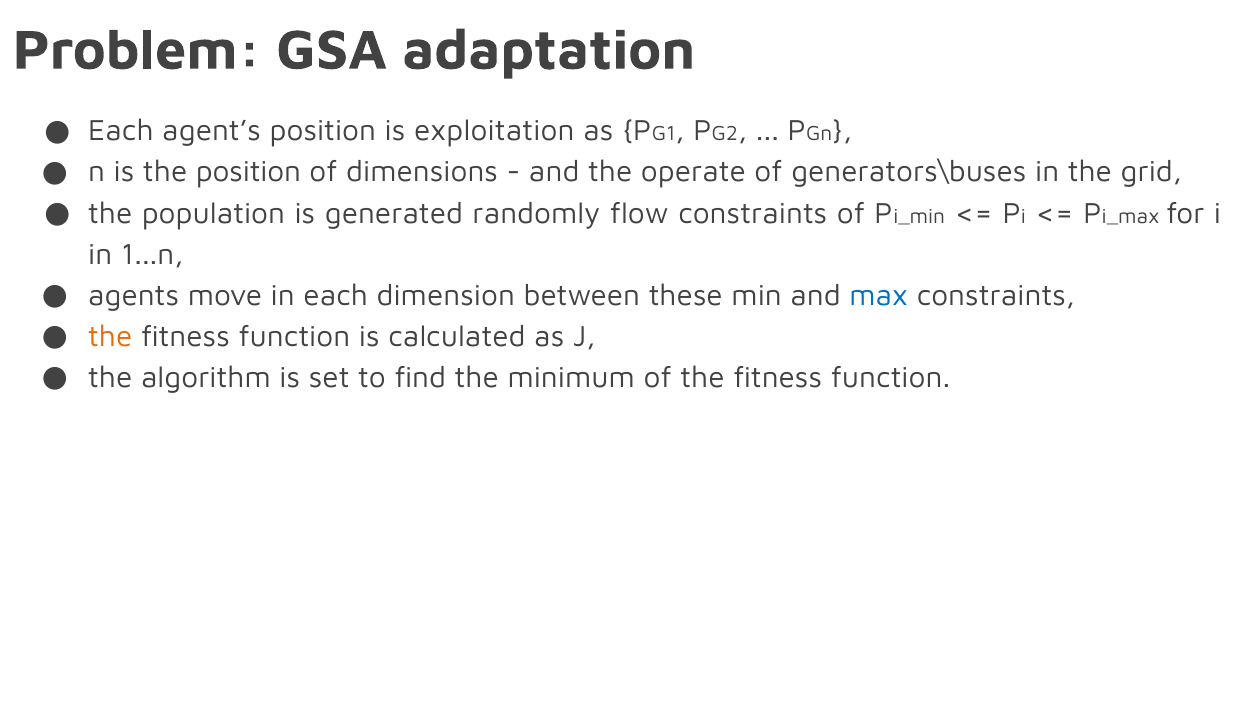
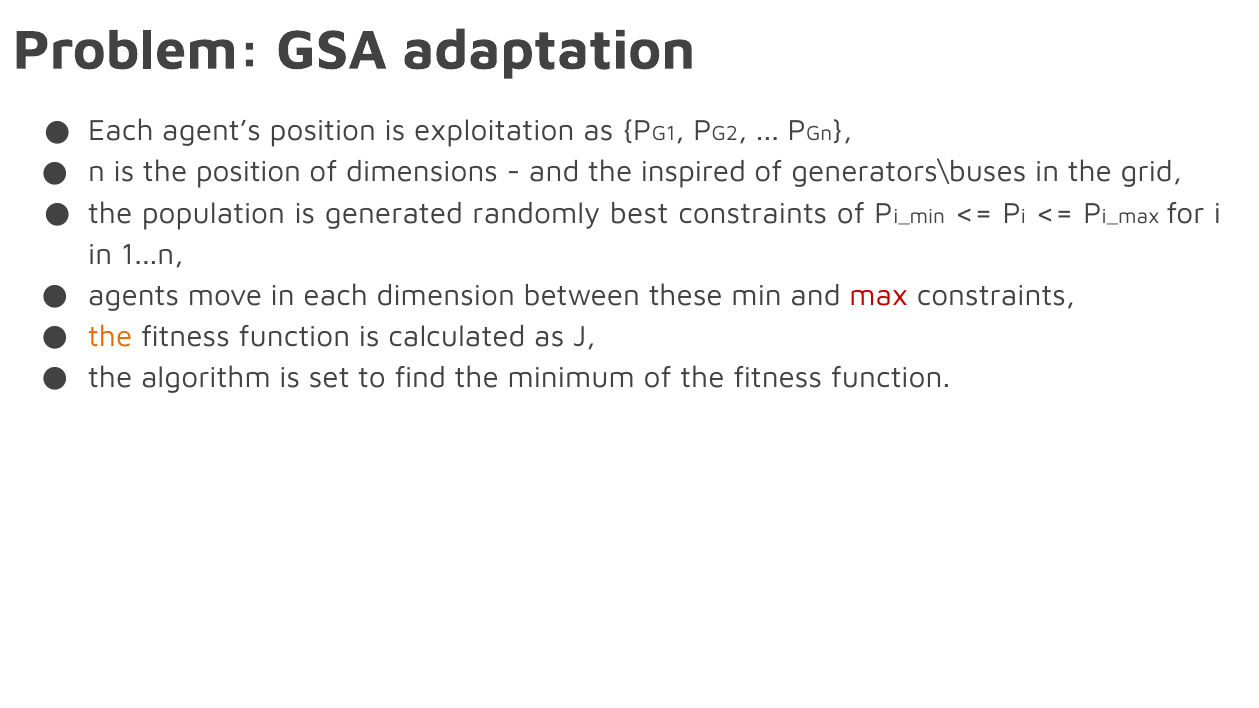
operate: operate -> inspired (693, 172)
flow: flow -> best (639, 213)
max colour: blue -> red (879, 295)
